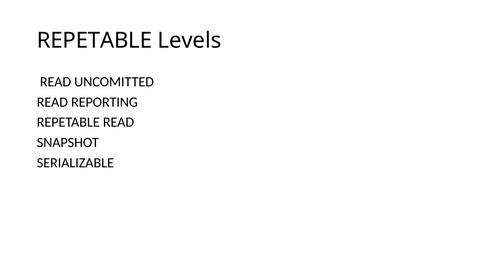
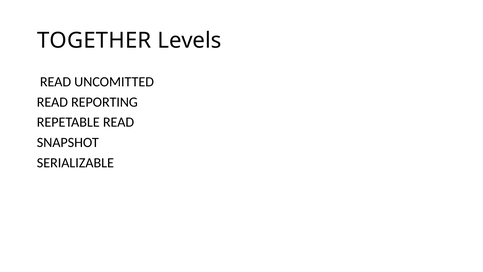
REPETABLE: REPETABLE -> TOGETHER (94, 41)
